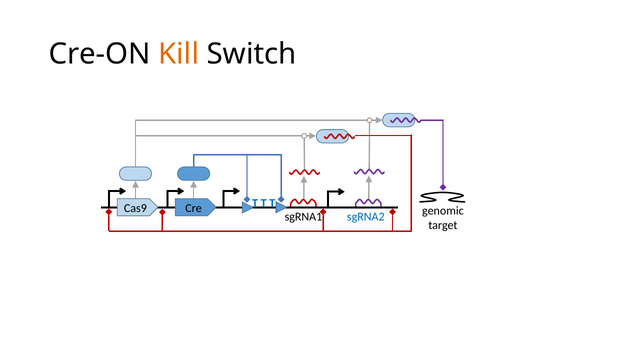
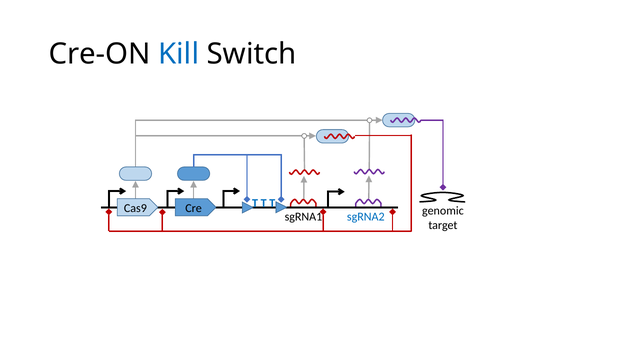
Kill colour: orange -> blue (179, 54)
